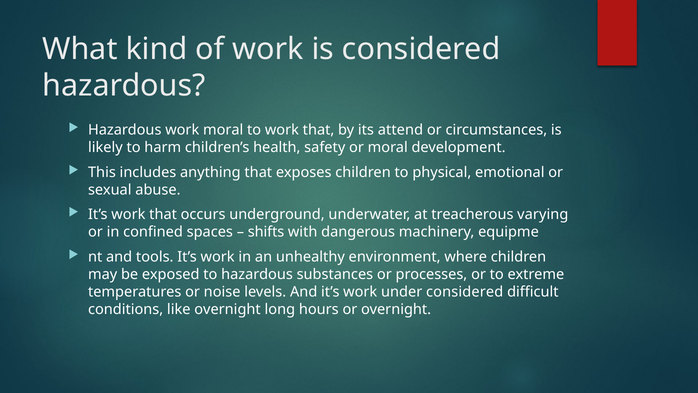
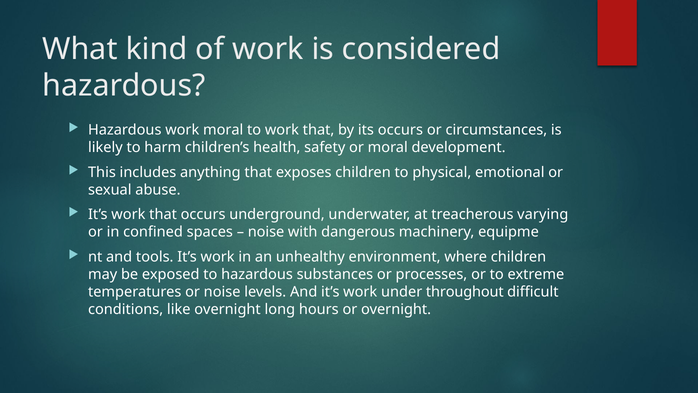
its attend: attend -> occurs (400, 130)
shifts: shifts -> noise (266, 232)
under considered: considered -> throughout (465, 292)
